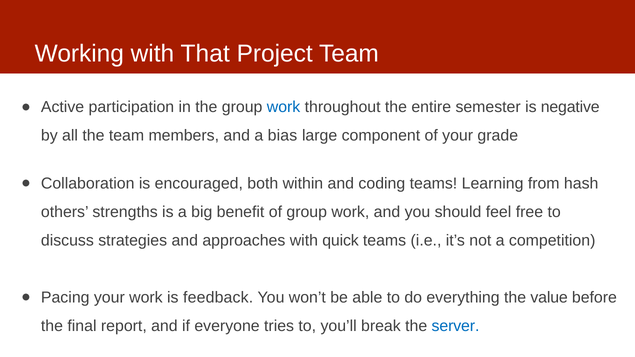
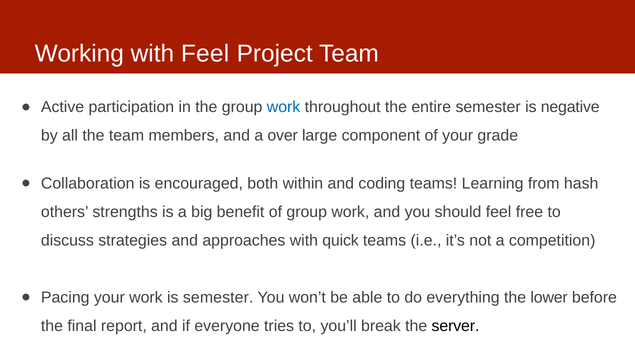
with That: That -> Feel (205, 54)
bias: bias -> over (283, 136)
is feedback: feedback -> semester (218, 298)
value: value -> lower (549, 298)
server colour: blue -> black (456, 326)
